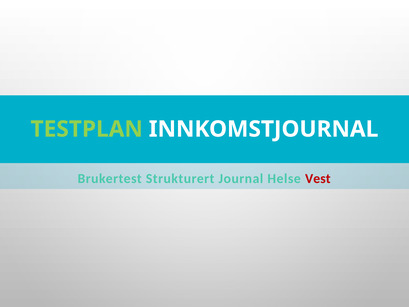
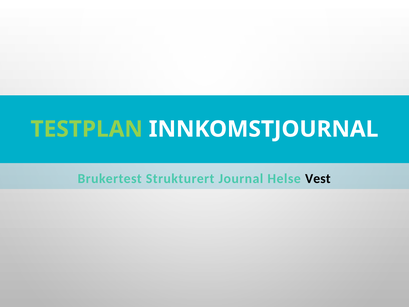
Vest colour: red -> black (318, 179)
